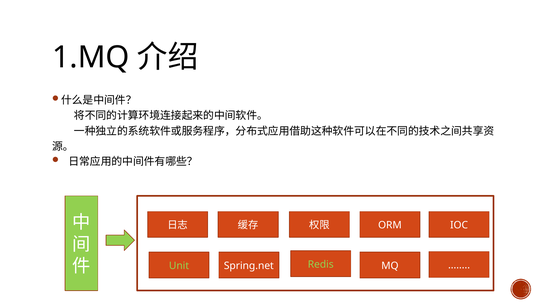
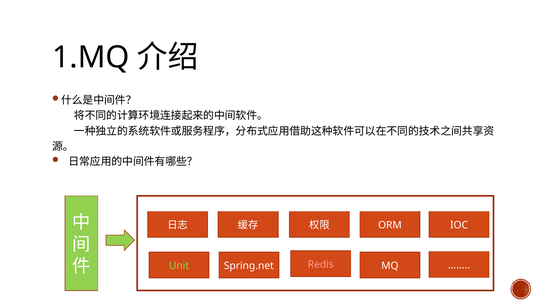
Redis colour: light green -> pink (321, 264)
